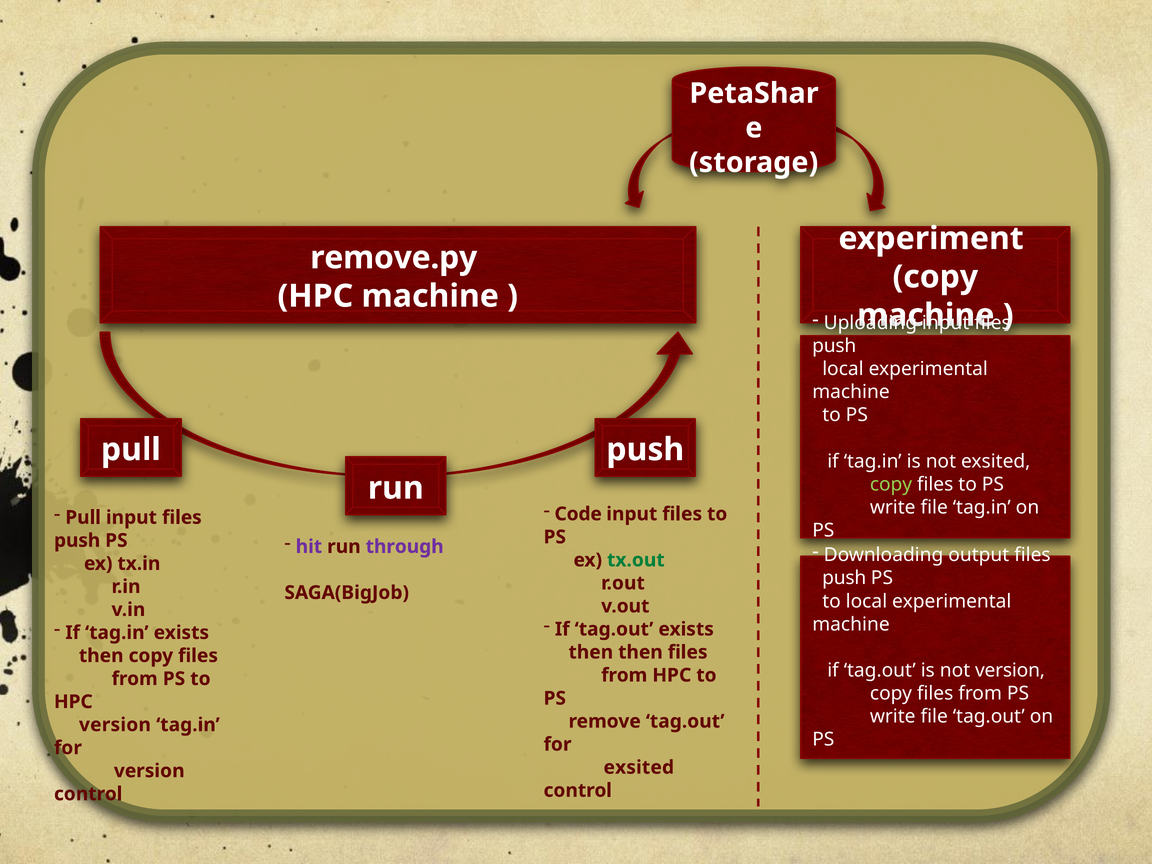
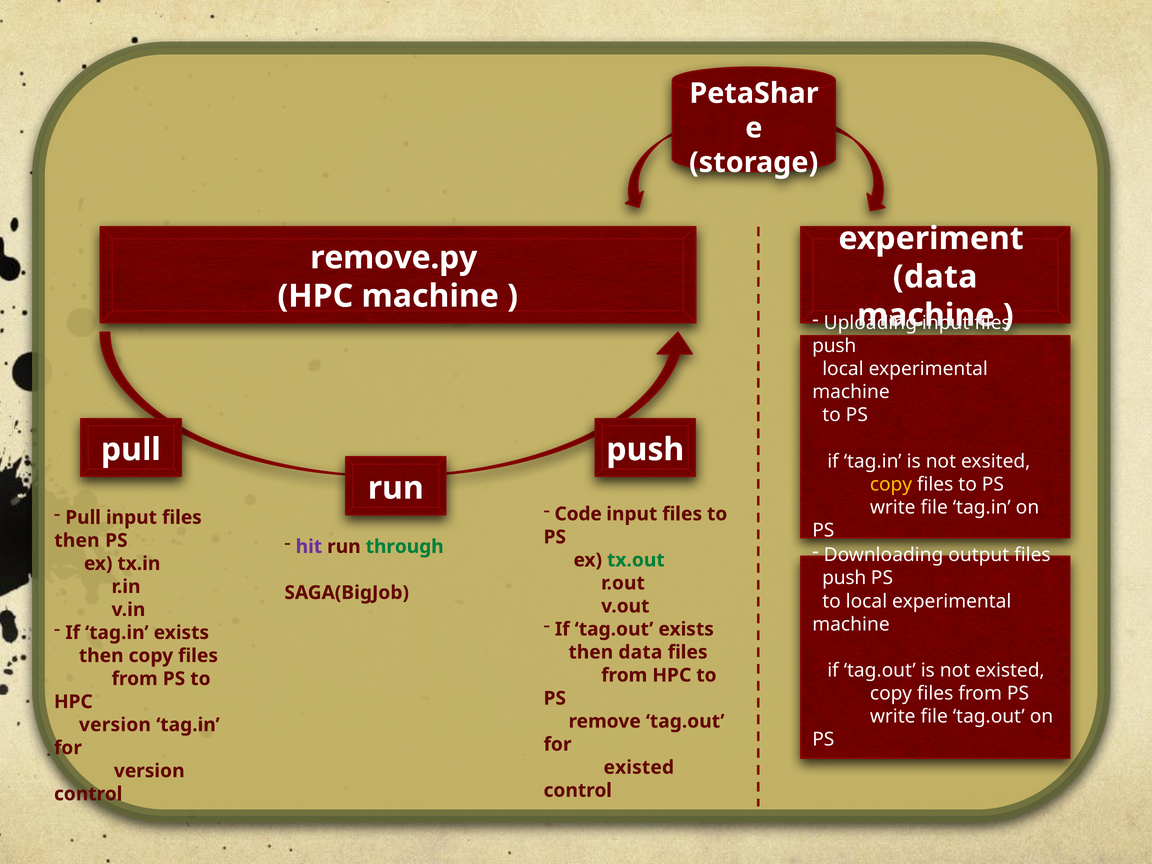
copy: copy -> data (935, 277)
copy colour: light green -> yellow (891, 484)
through colour: purple -> green (405, 547)
push: push -> then (77, 541)
then then: then -> data (640, 652)
not version: version -> existed (1010, 670)
exsited: exsited -> existed (639, 767)
